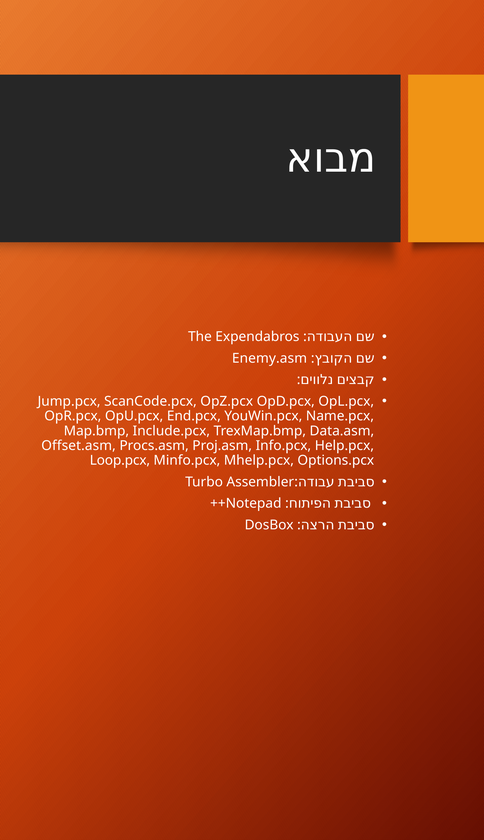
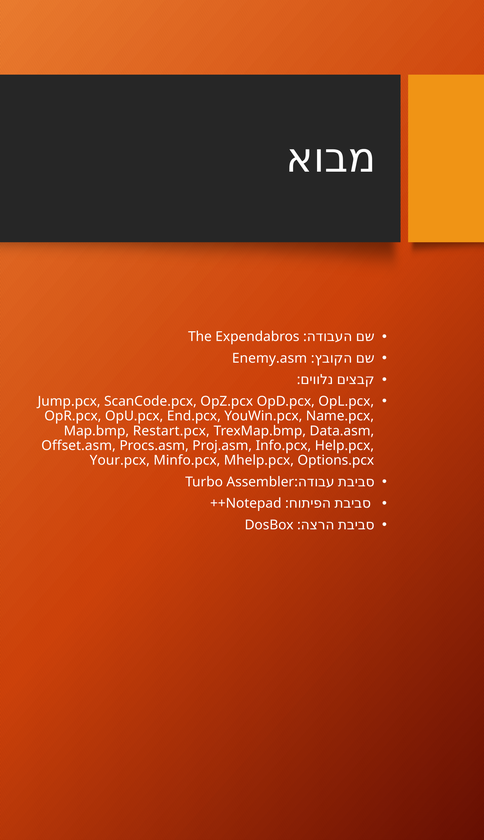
Include.pcx: Include.pcx -> Restart.pcx (171, 431)
Loop.pcx: Loop.pcx -> Your.pcx (120, 461)
